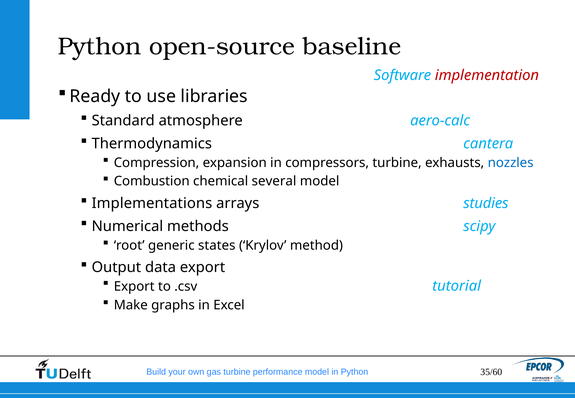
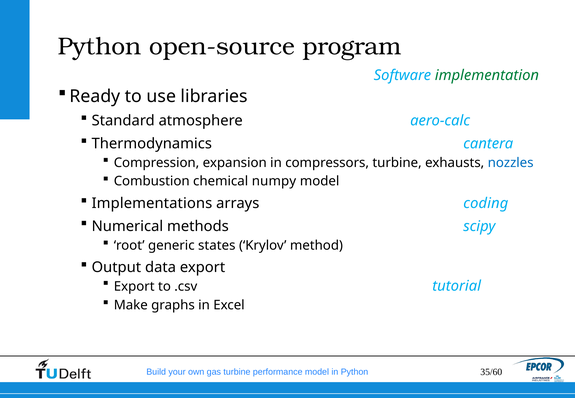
baseline: baseline -> program (352, 47)
implementation colour: red -> green (487, 75)
several: several -> numpy (274, 181)
studies: studies -> coding (486, 203)
